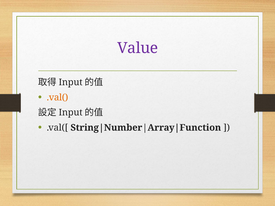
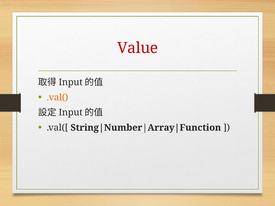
Value colour: purple -> red (138, 48)
